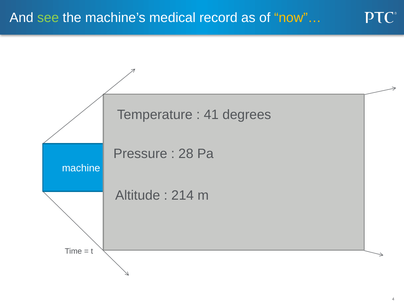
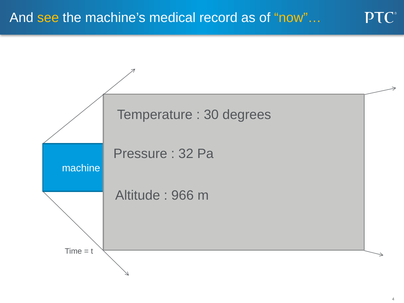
see colour: light green -> yellow (48, 18)
41: 41 -> 30 (211, 115)
28: 28 -> 32 (186, 154)
214: 214 -> 966 (183, 196)
